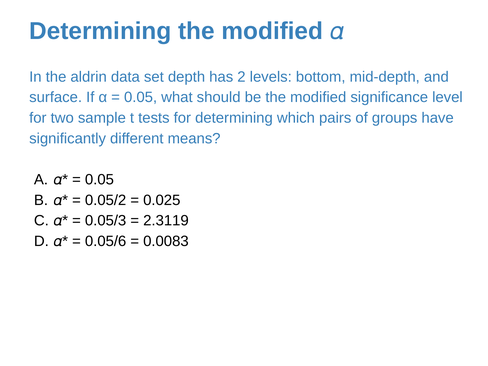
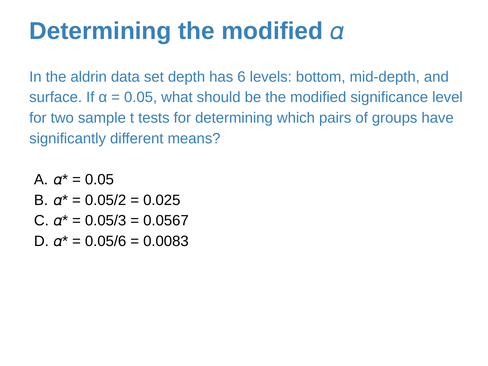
2: 2 -> 6 (241, 77)
2.3119: 2.3119 -> 0.0567 (166, 221)
